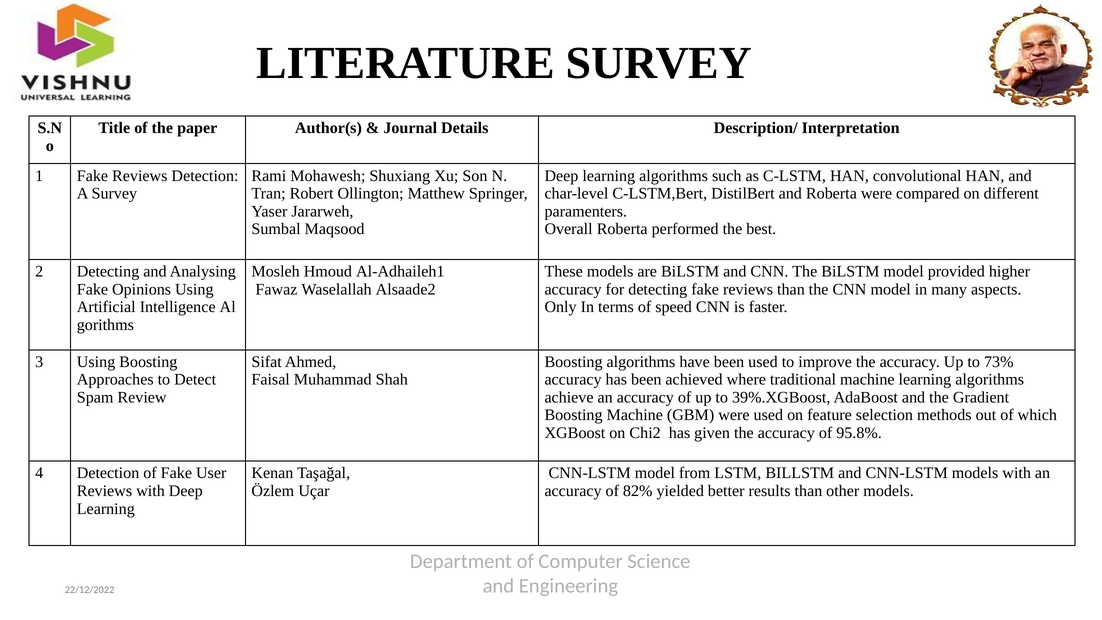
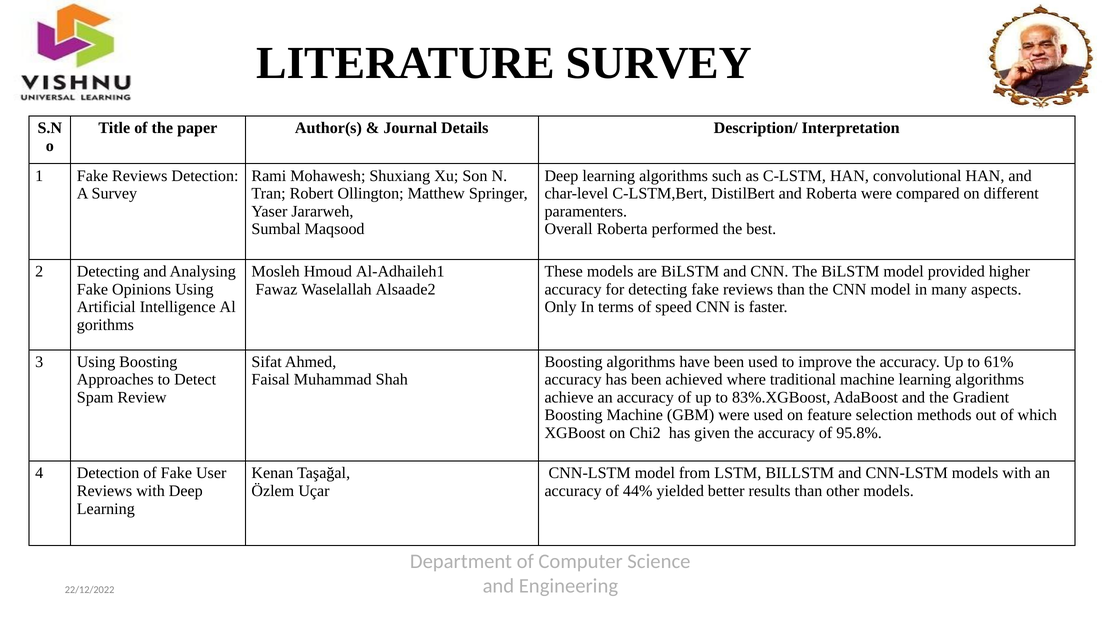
73%: 73% -> 61% (999, 362)
39%.XGBoost: 39%.XGBoost -> 83%.XGBoost (781, 397)
82%: 82% -> 44% (638, 491)
